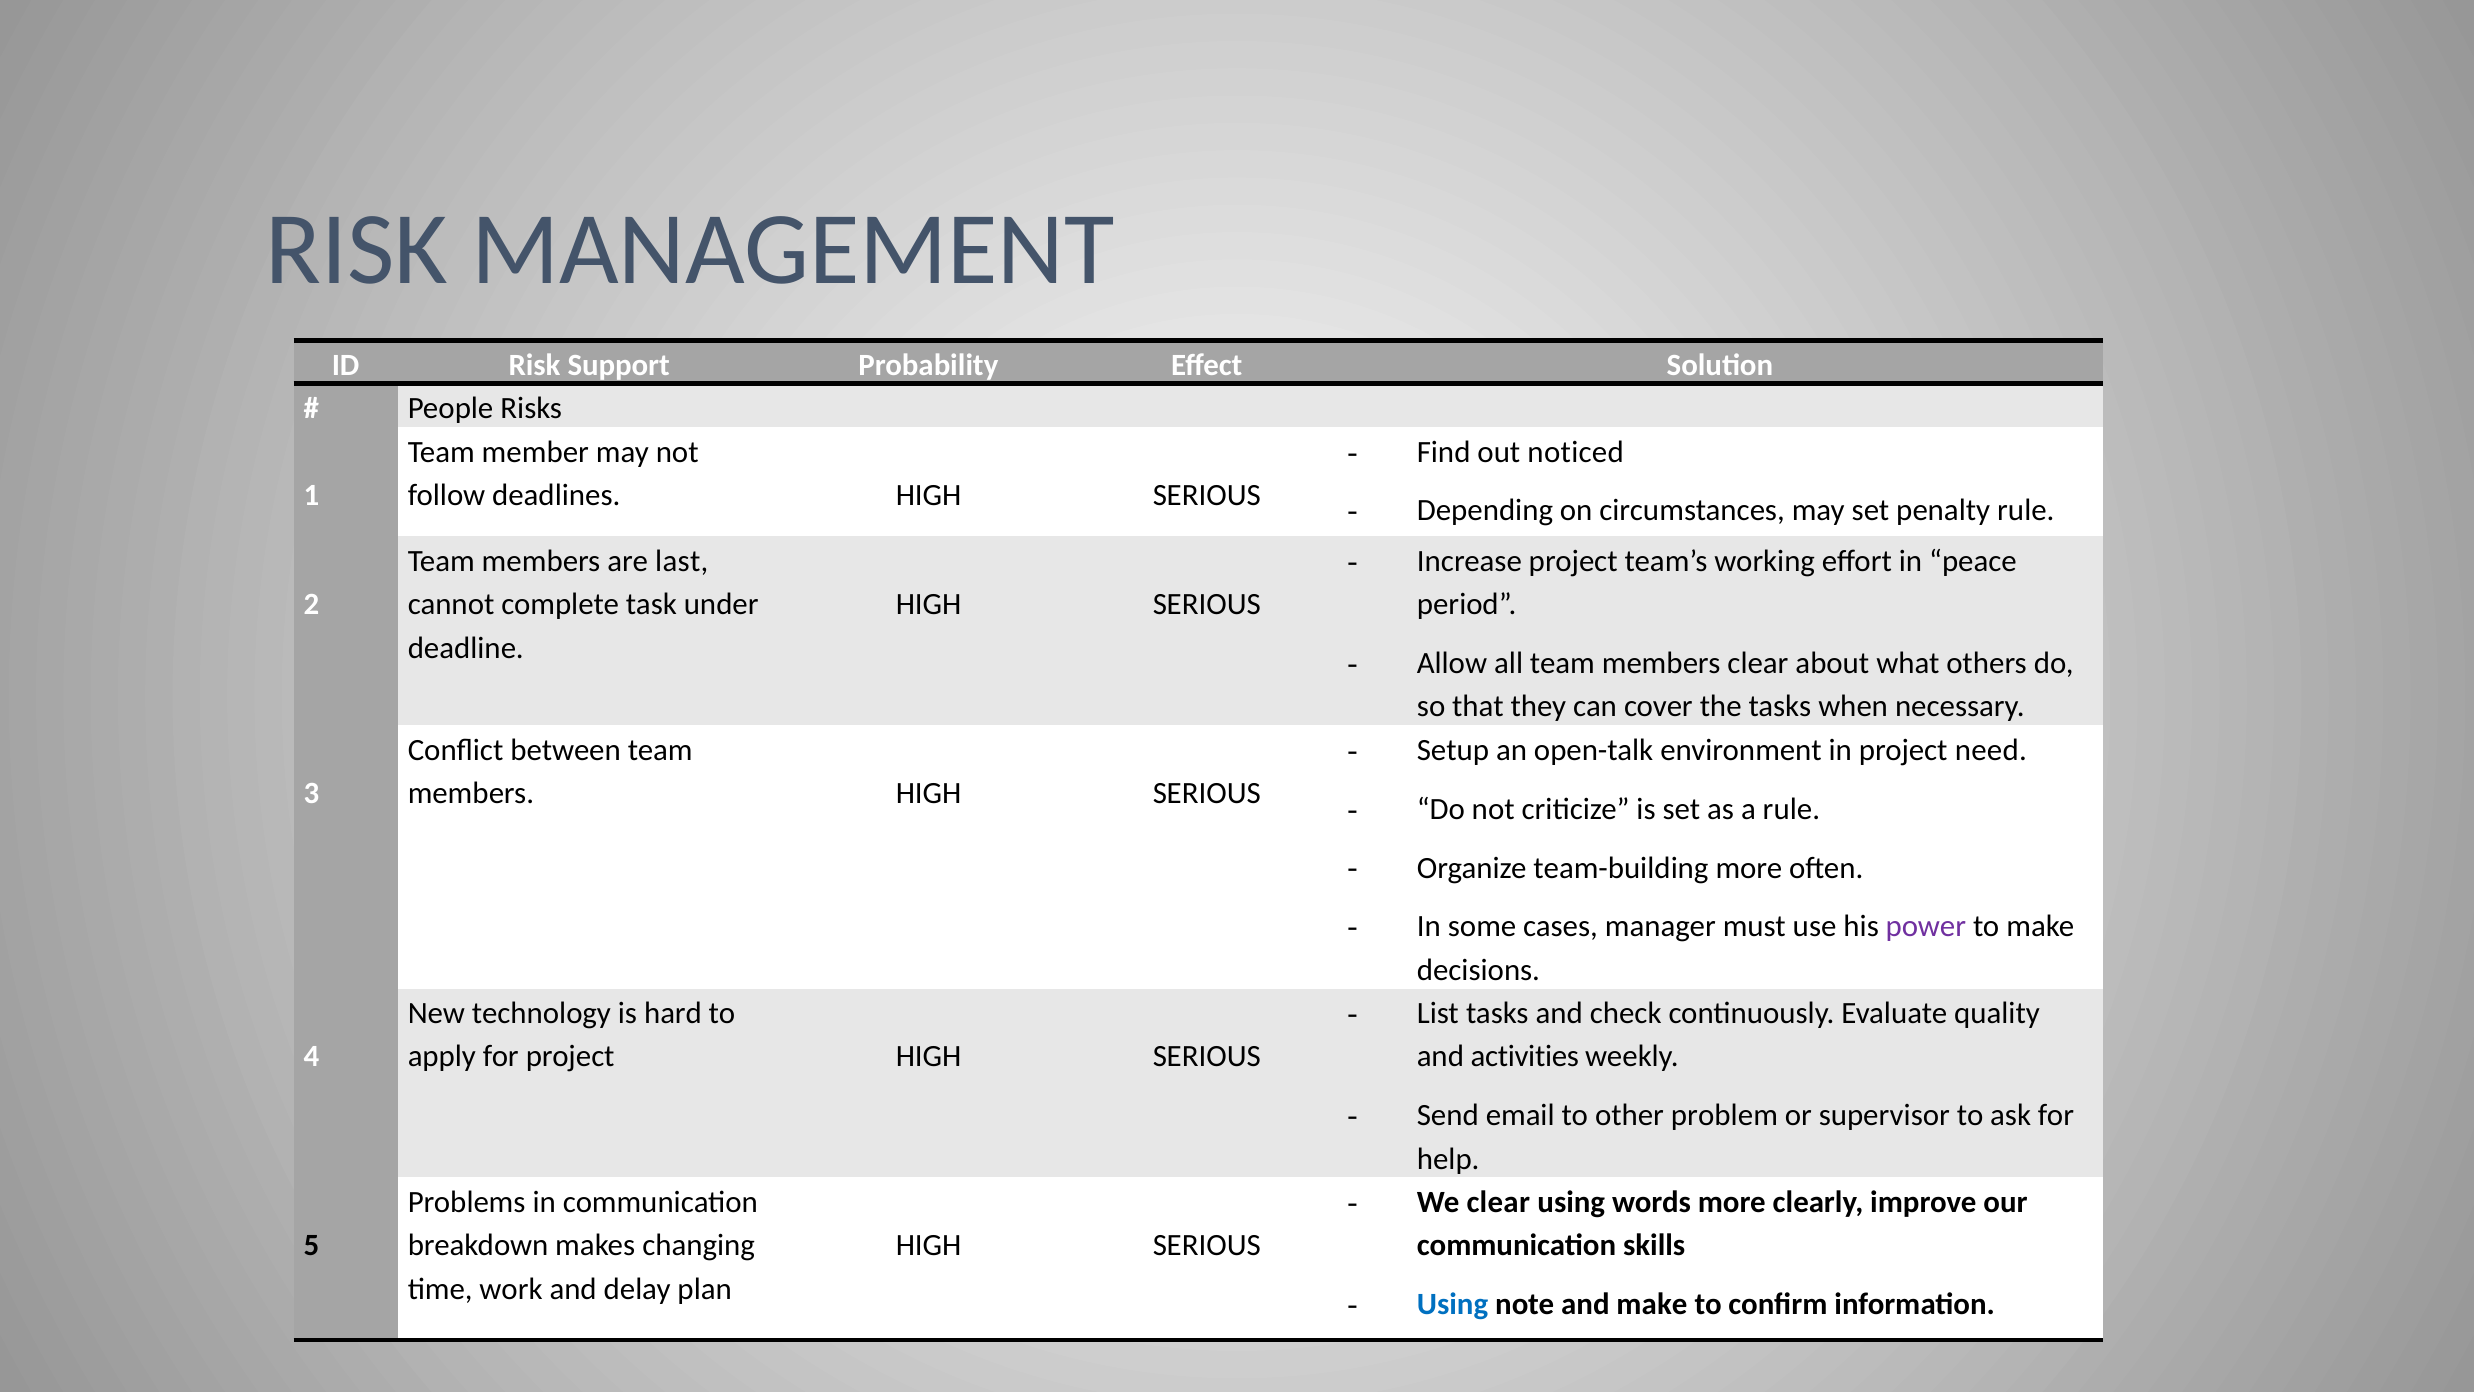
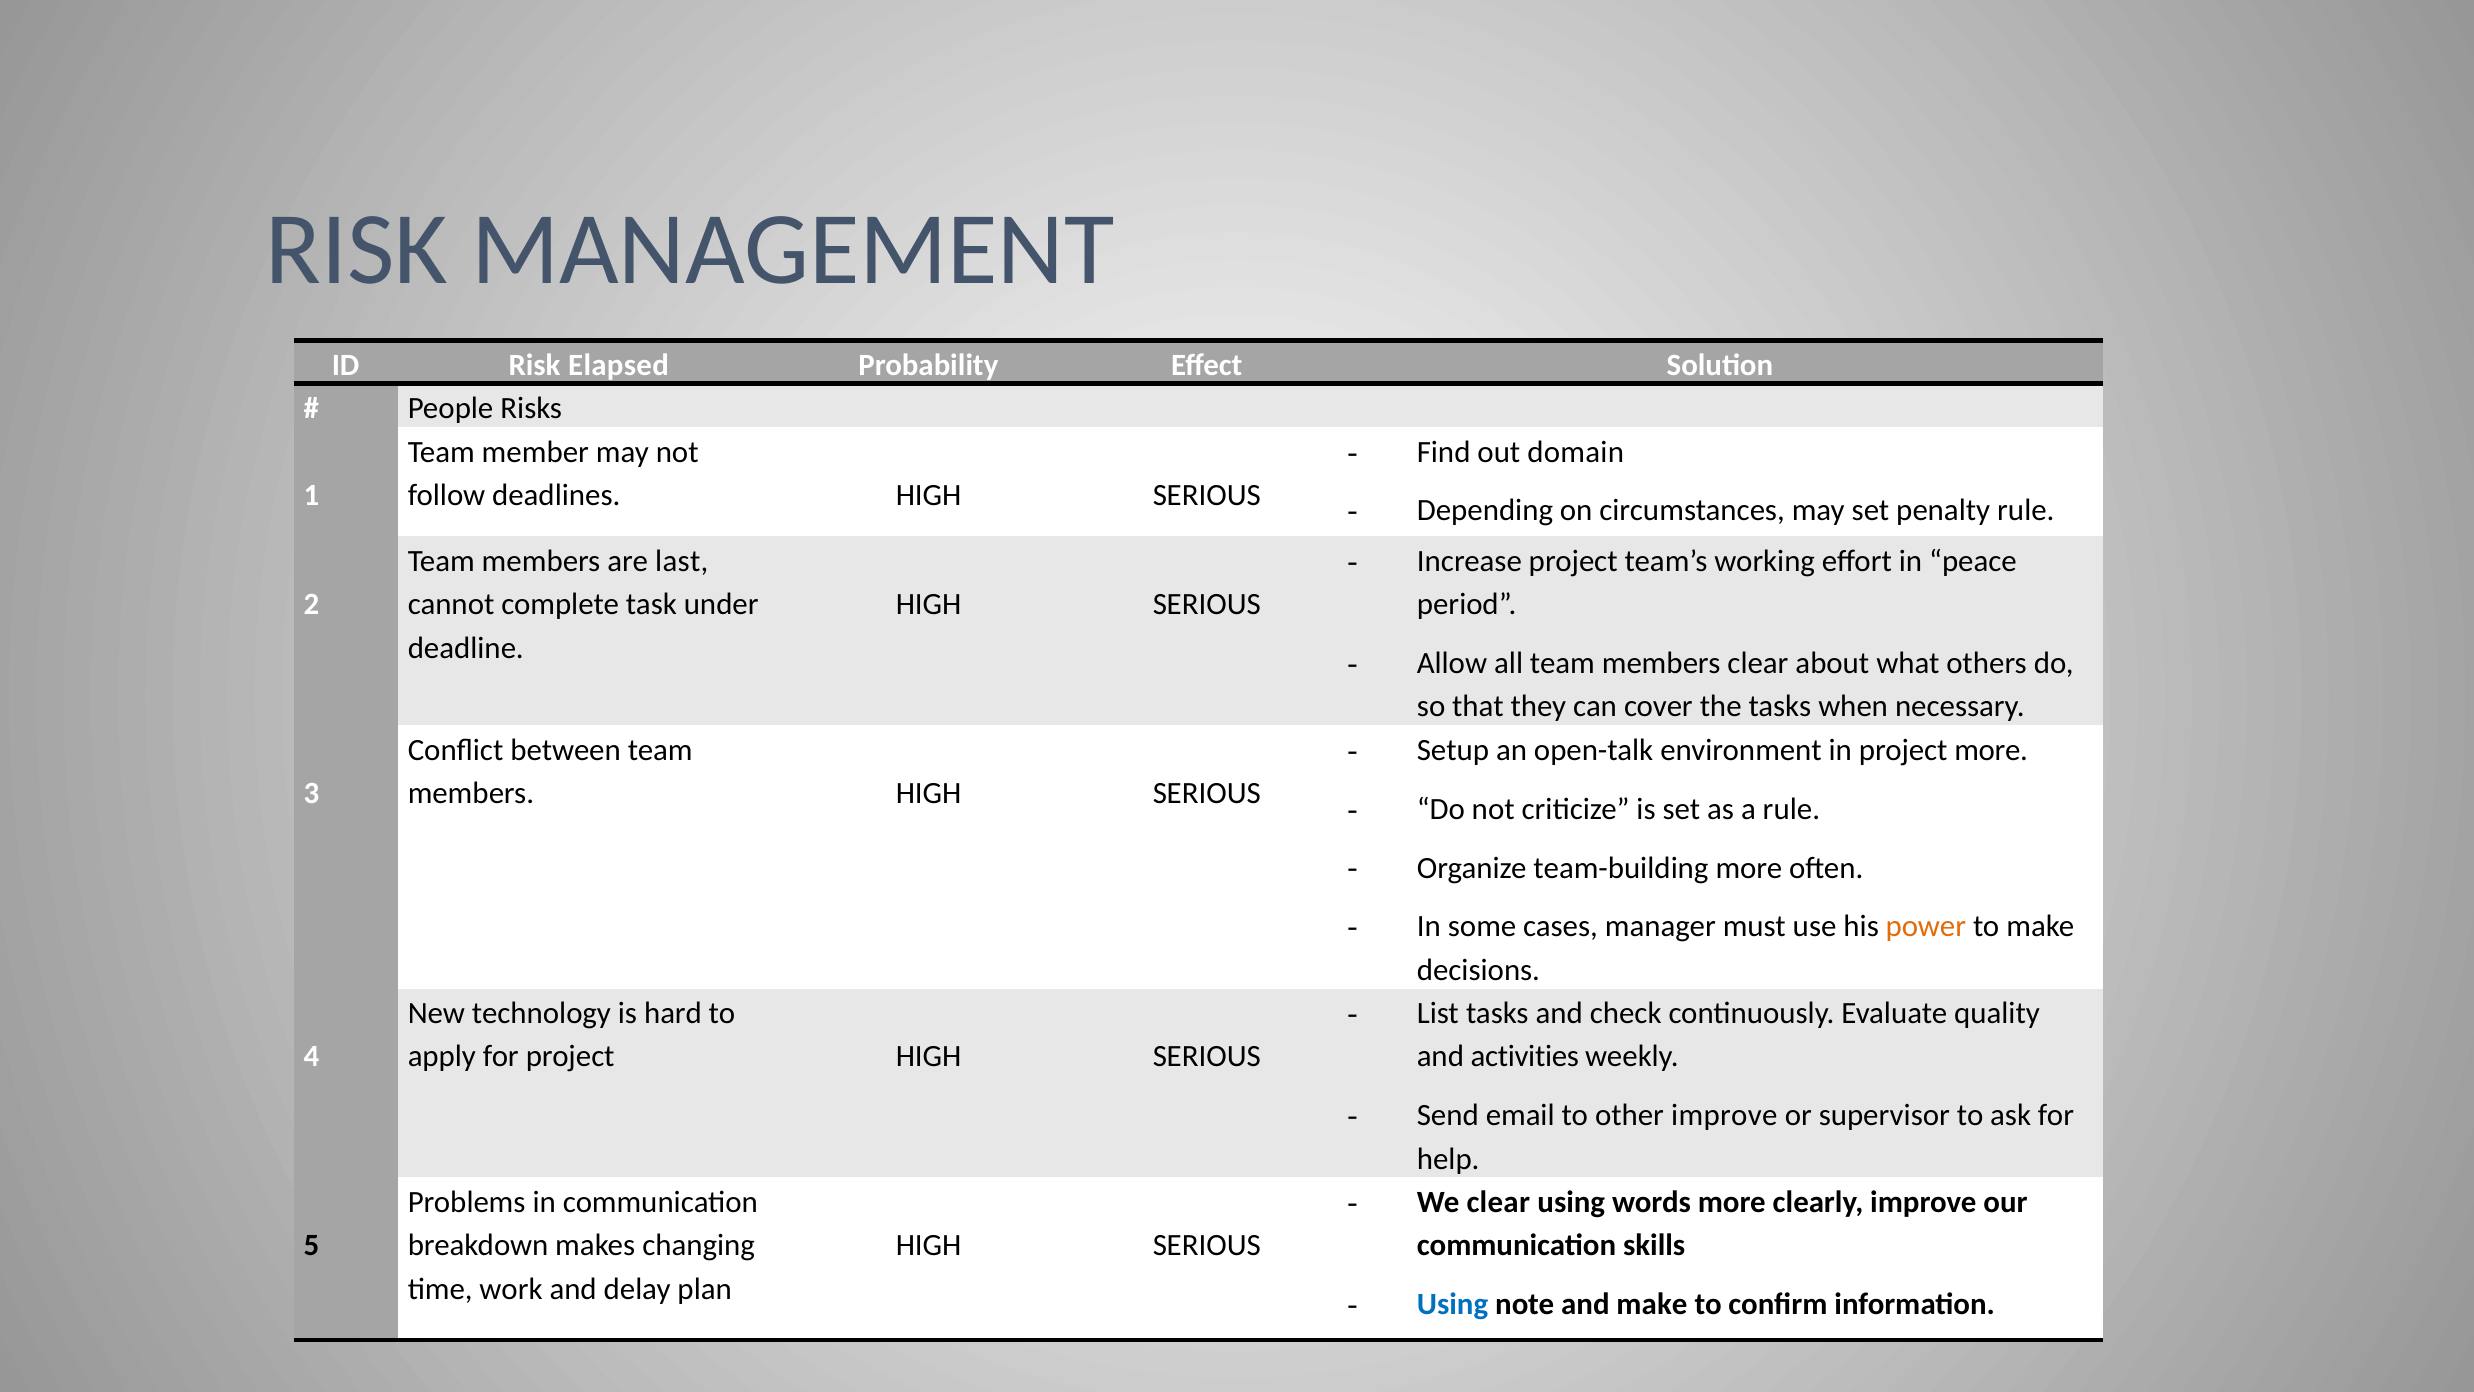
Support: Support -> Elapsed (619, 365)
noticed: noticed -> domain (1576, 452)
project need: need -> more (1991, 750)
power colour: purple -> orange (1926, 927)
other problem: problem -> improve (1724, 1116)
